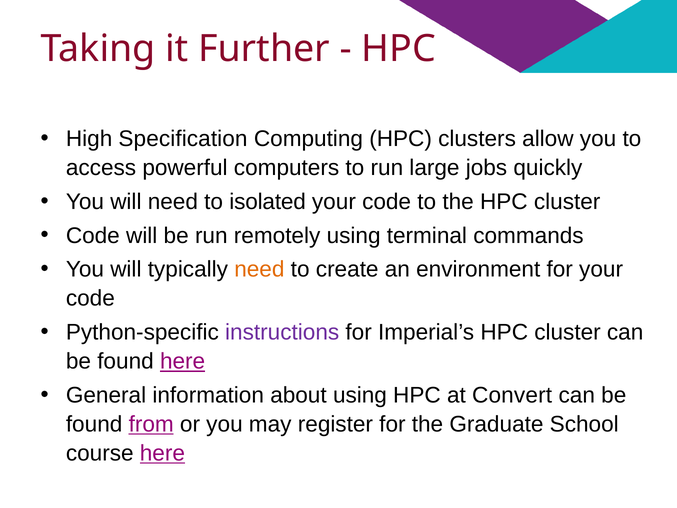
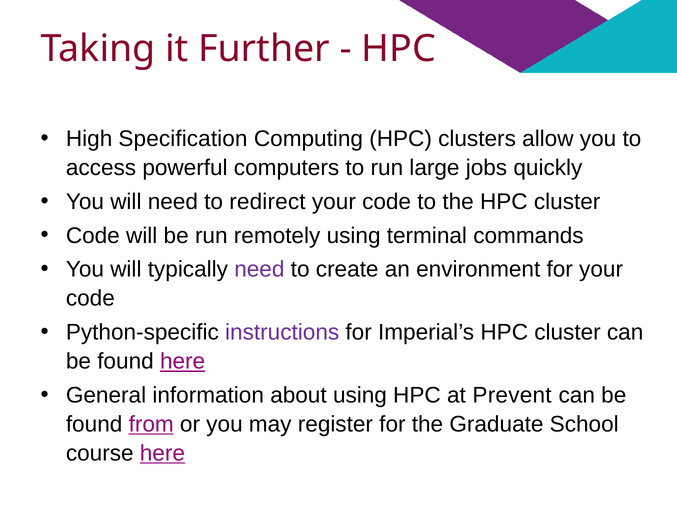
isolated: isolated -> redirect (267, 202)
need colour: orange -> purple (259, 269)
Convert: Convert -> Prevent (512, 395)
